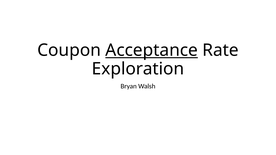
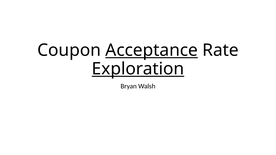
Exploration underline: none -> present (138, 69)
